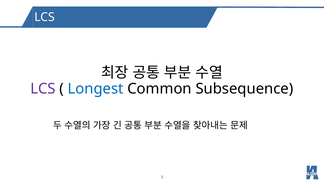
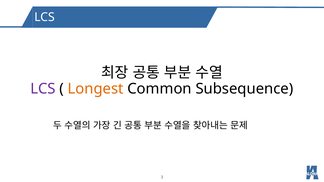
Longest colour: blue -> orange (96, 89)
